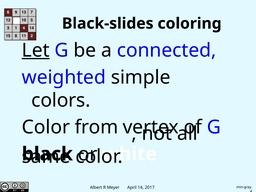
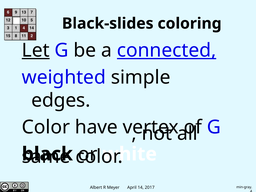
connected underline: none -> present (167, 50)
colors: colors -> edges (61, 100)
from: from -> have (96, 127)
